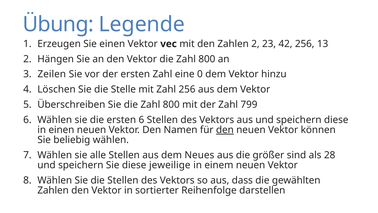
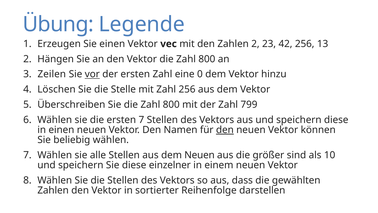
vor underline: none -> present (92, 74)
ersten 6: 6 -> 7 (141, 120)
dem Neues: Neues -> Neuen (200, 155)
28: 28 -> 10 (330, 155)
jeweilige: jeweilige -> einzelner (170, 165)
